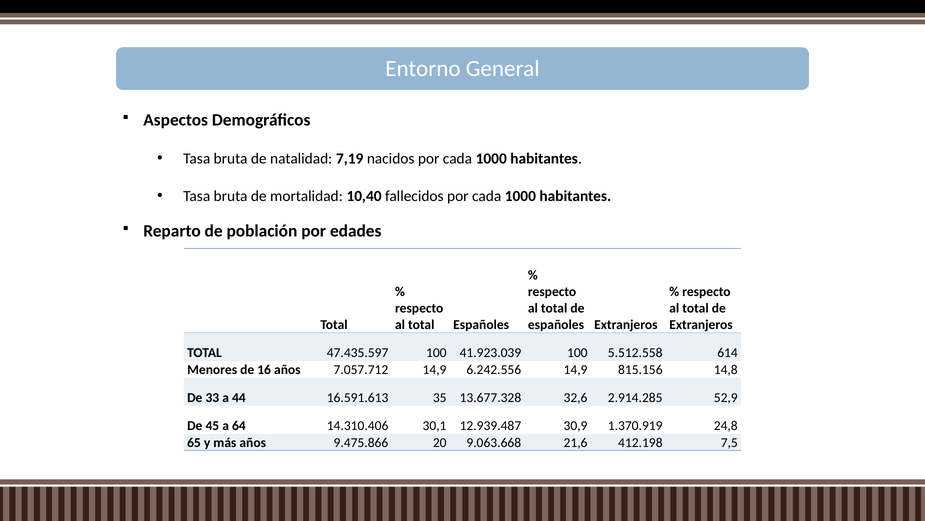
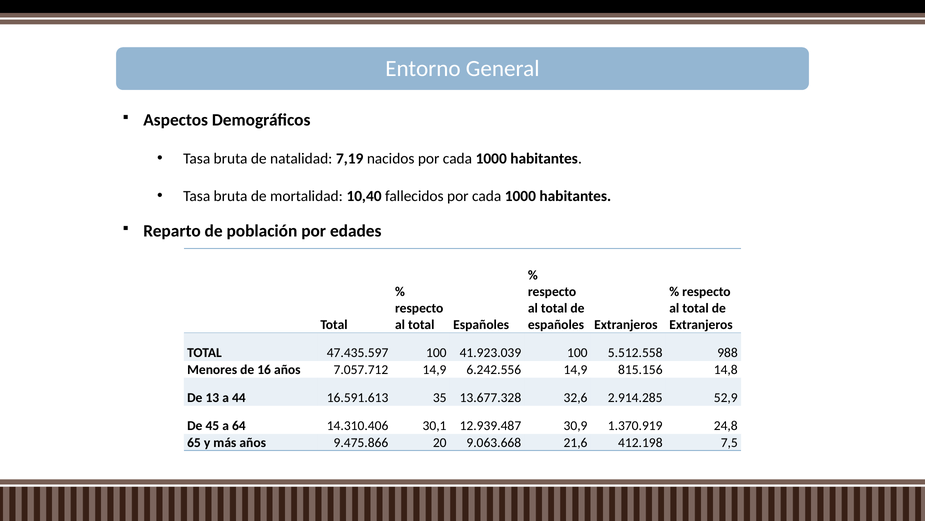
614: 614 -> 988 (728, 352)
33: 33 -> 13 (212, 397)
